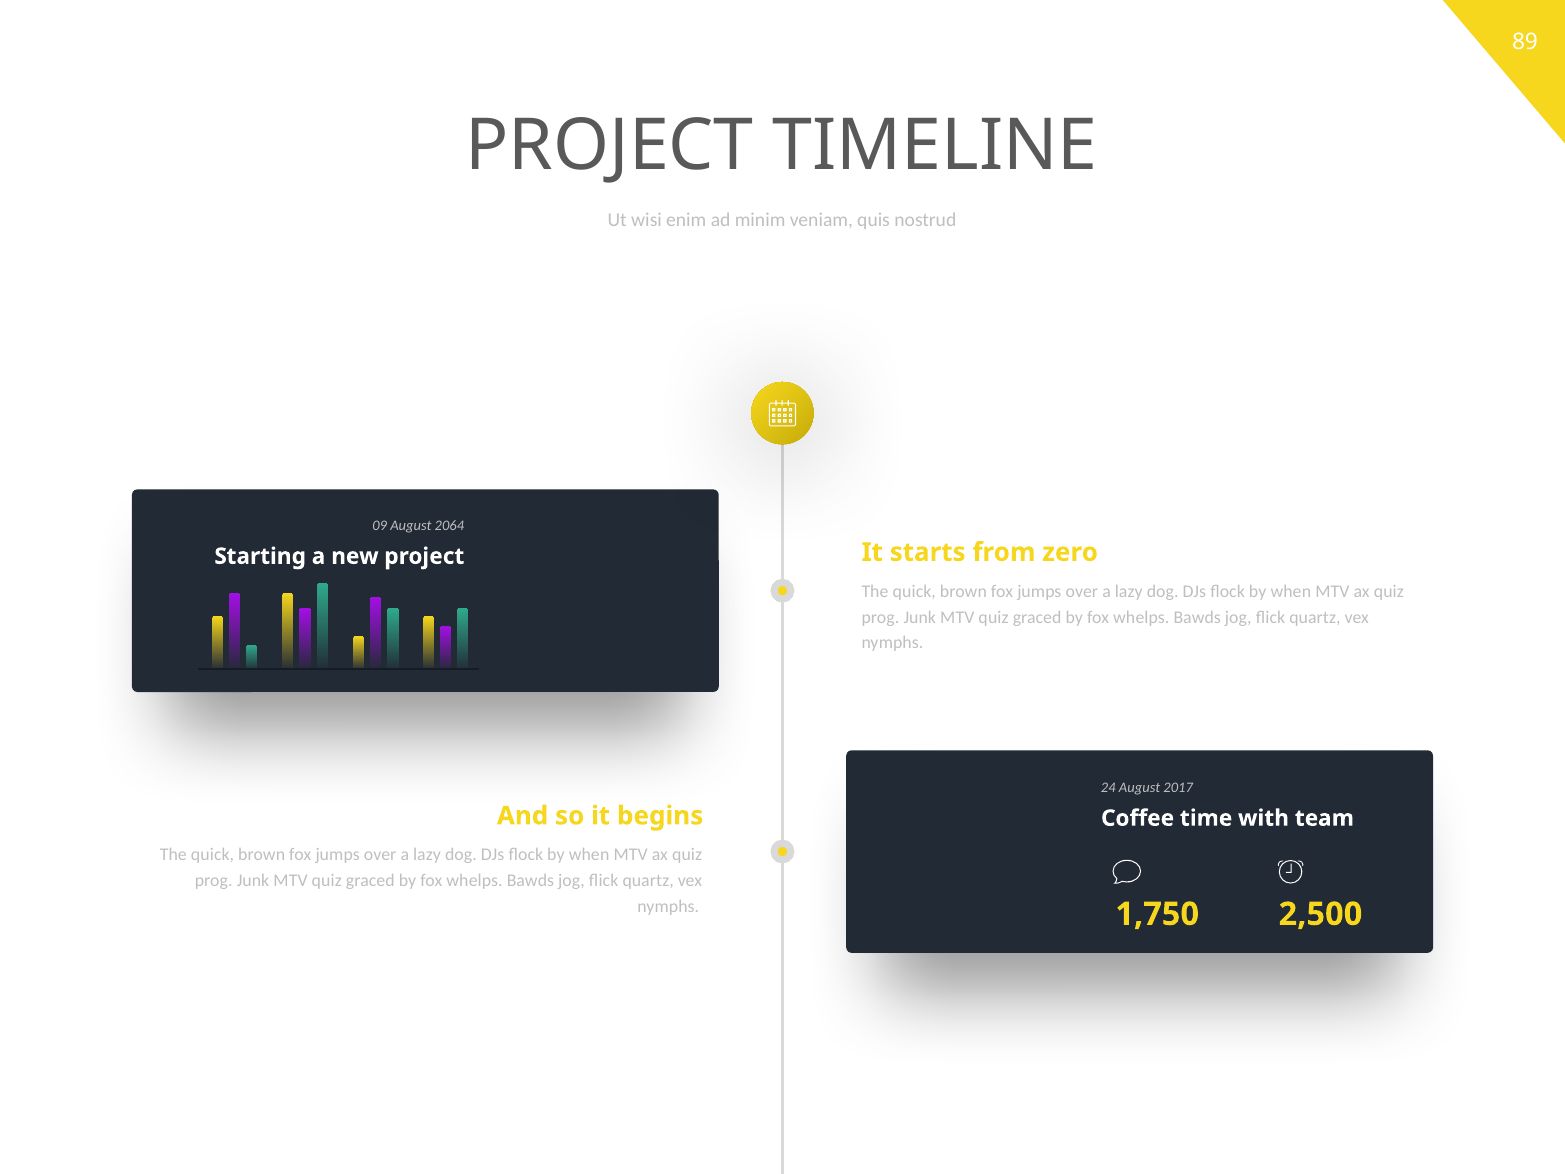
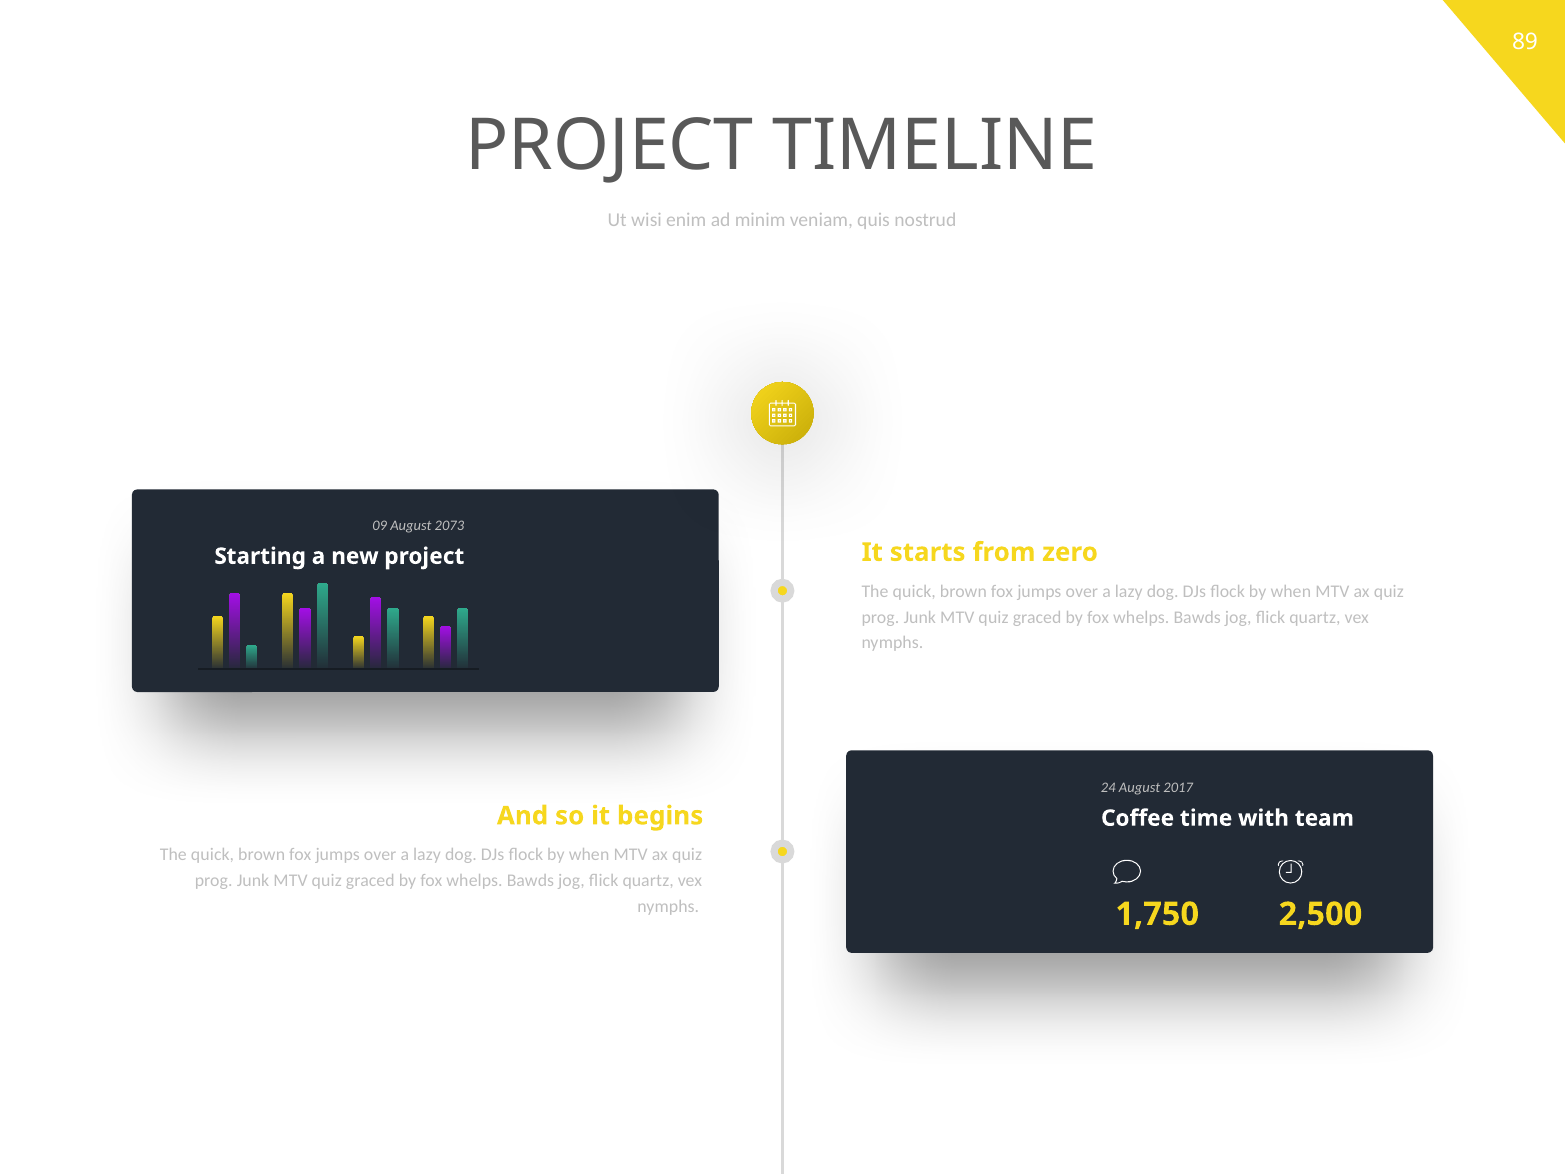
2064: 2064 -> 2073 (449, 525)
